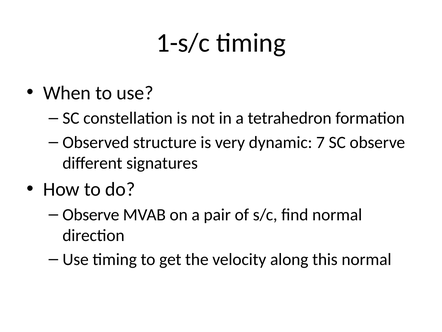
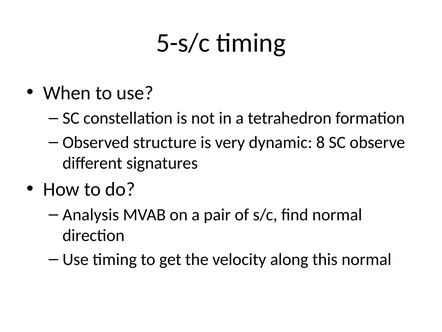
1-s/c: 1-s/c -> 5-s/c (183, 43)
7: 7 -> 8 (320, 142)
Observe: Observe -> Analysis (91, 214)
